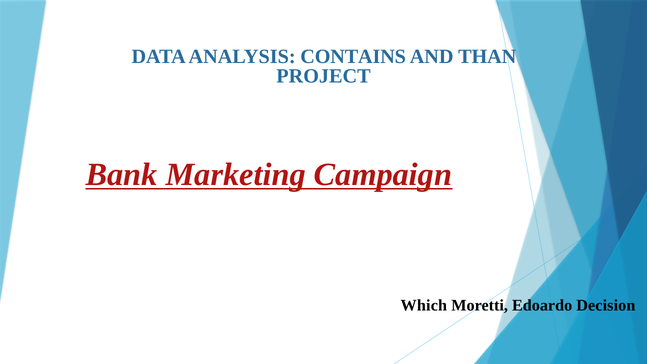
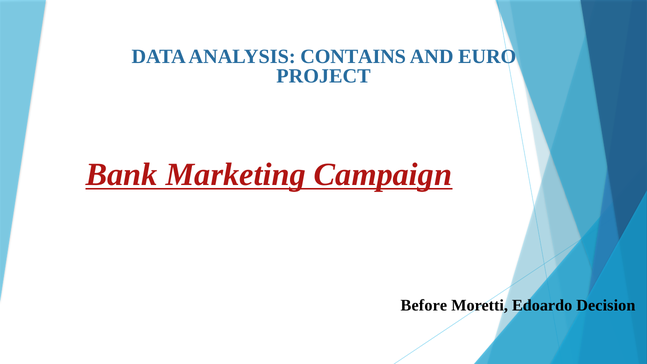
THAN: THAN -> EURO (487, 57)
Which: Which -> Before (424, 305)
